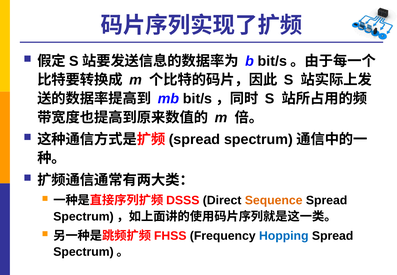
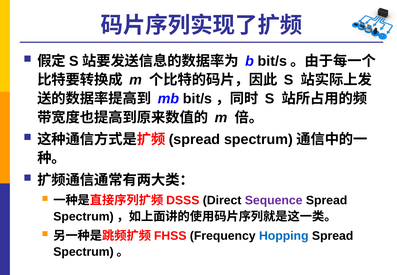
Sequence colour: orange -> purple (274, 200)
